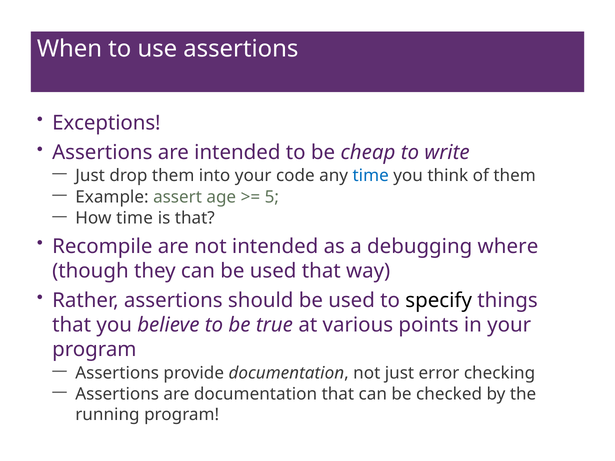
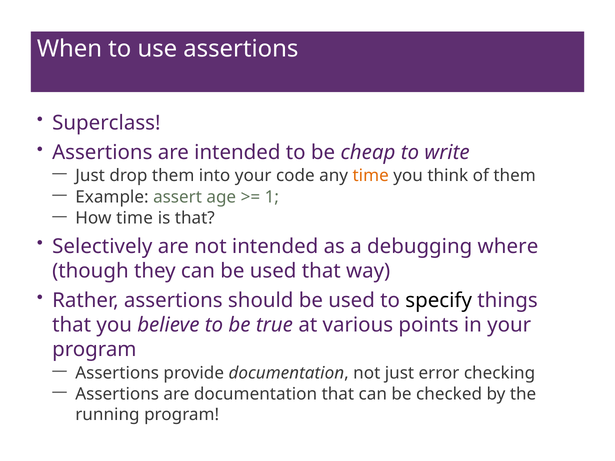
Exceptions: Exceptions -> Superclass (106, 123)
time colour: blue -> orange (371, 176)
5: 5 -> 1 (272, 197)
Recompile: Recompile -> Selectively (102, 246)
